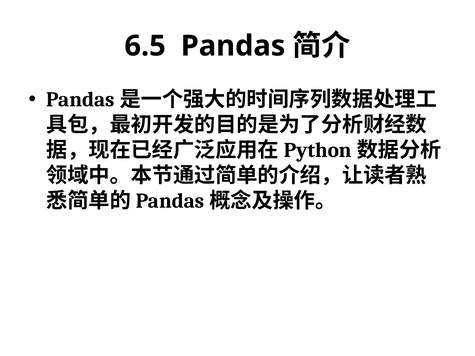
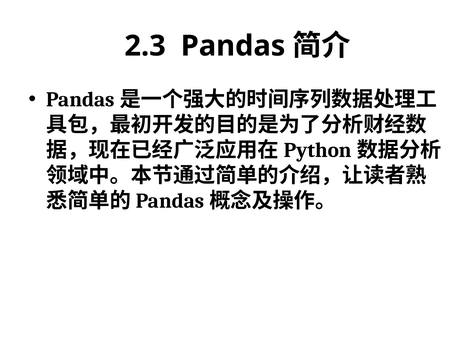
6.5: 6.5 -> 2.3 (145, 46)
